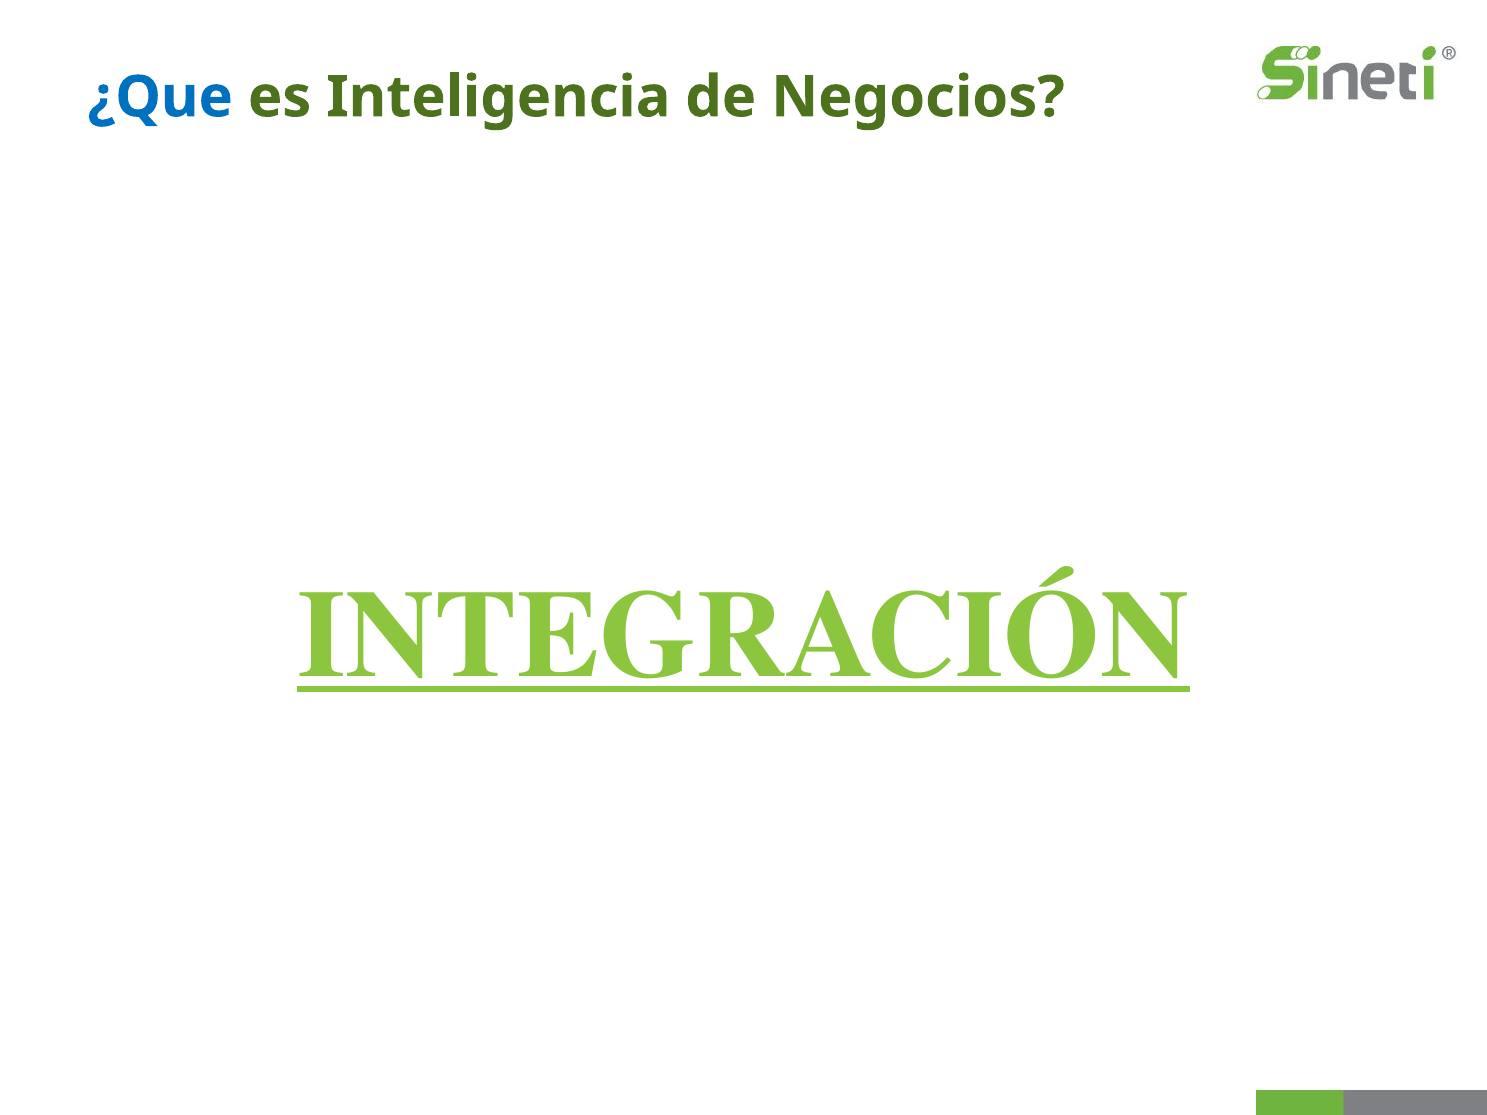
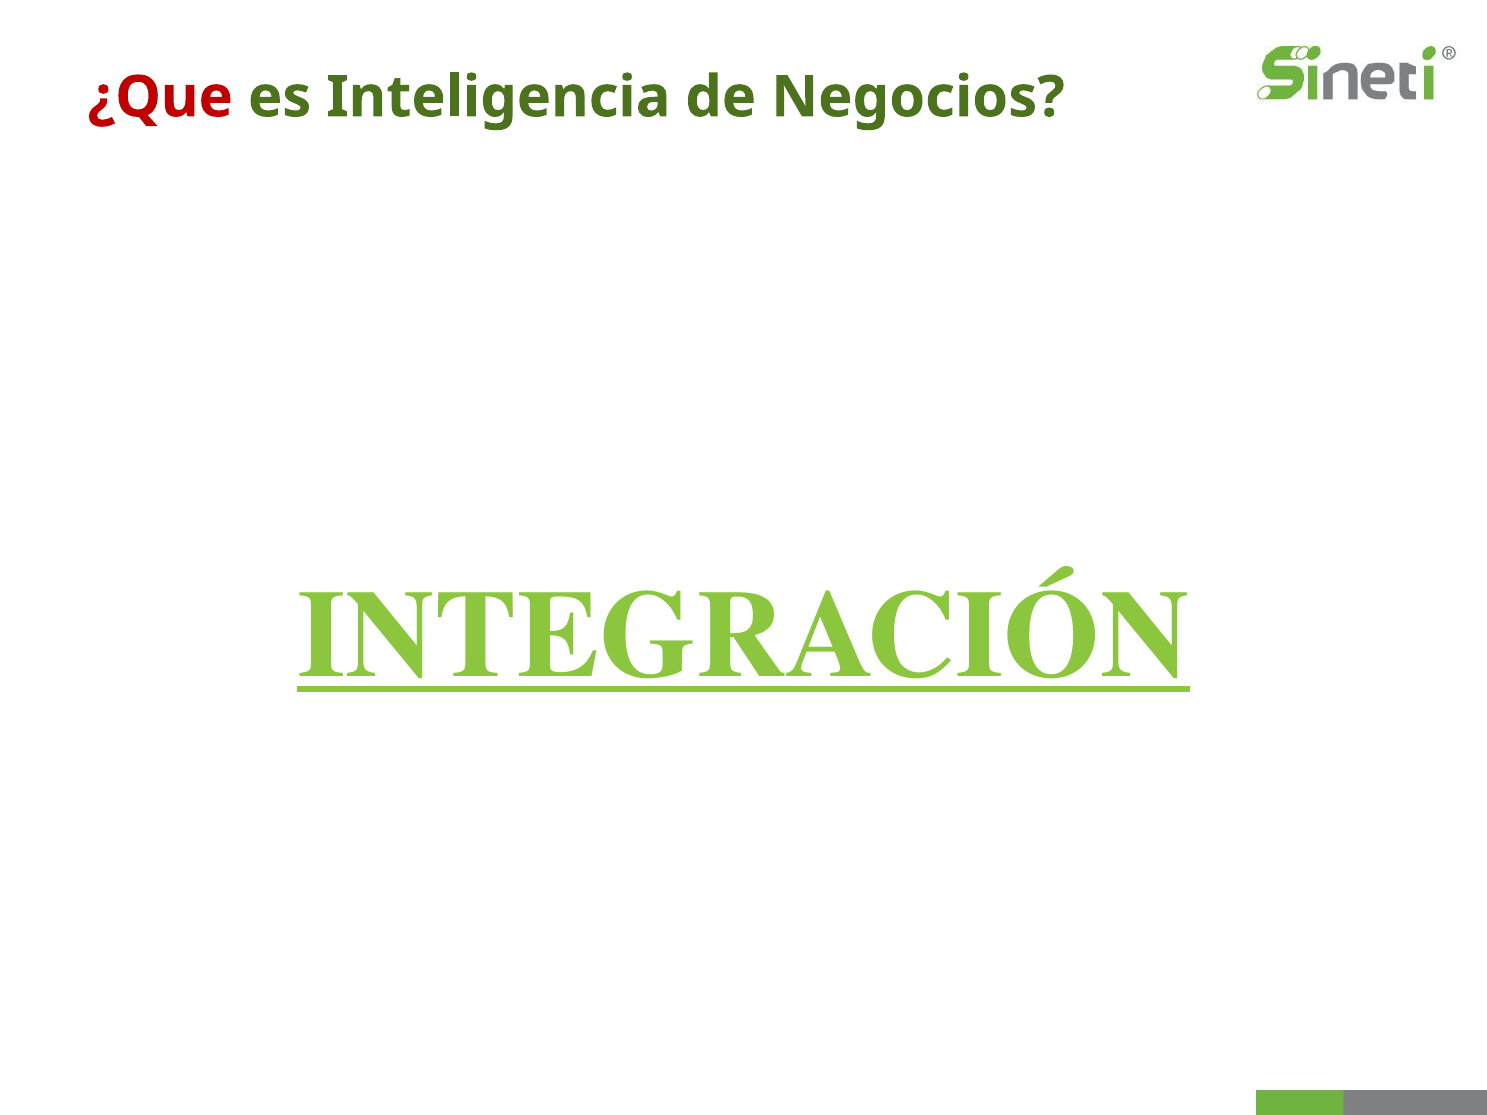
¿Que colour: blue -> red (160, 97)
